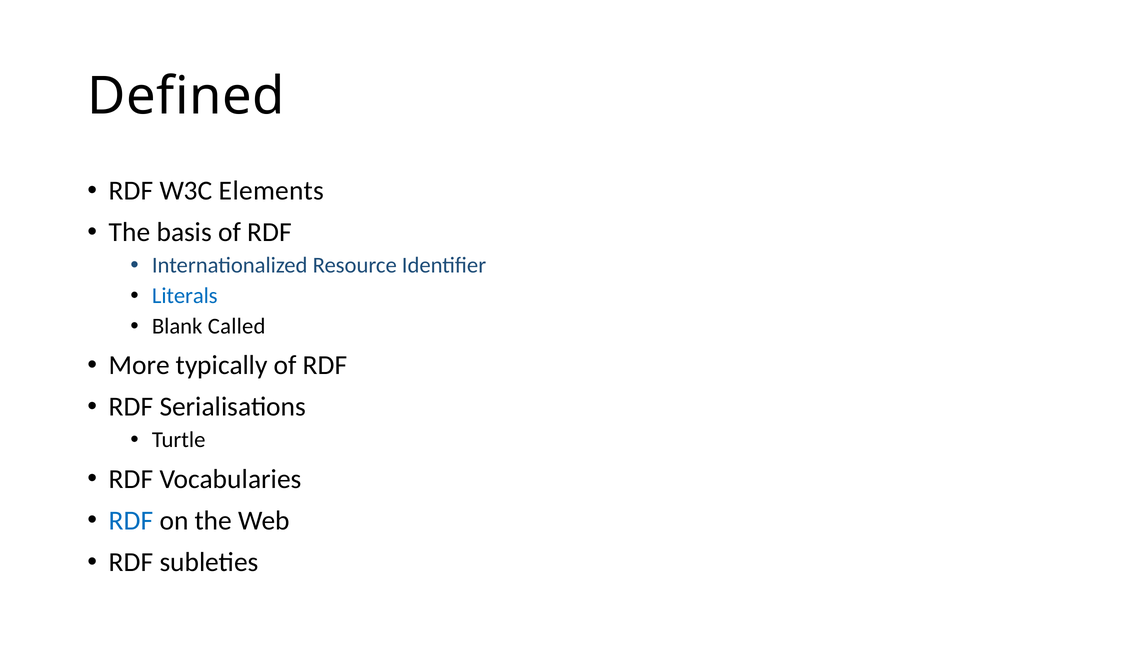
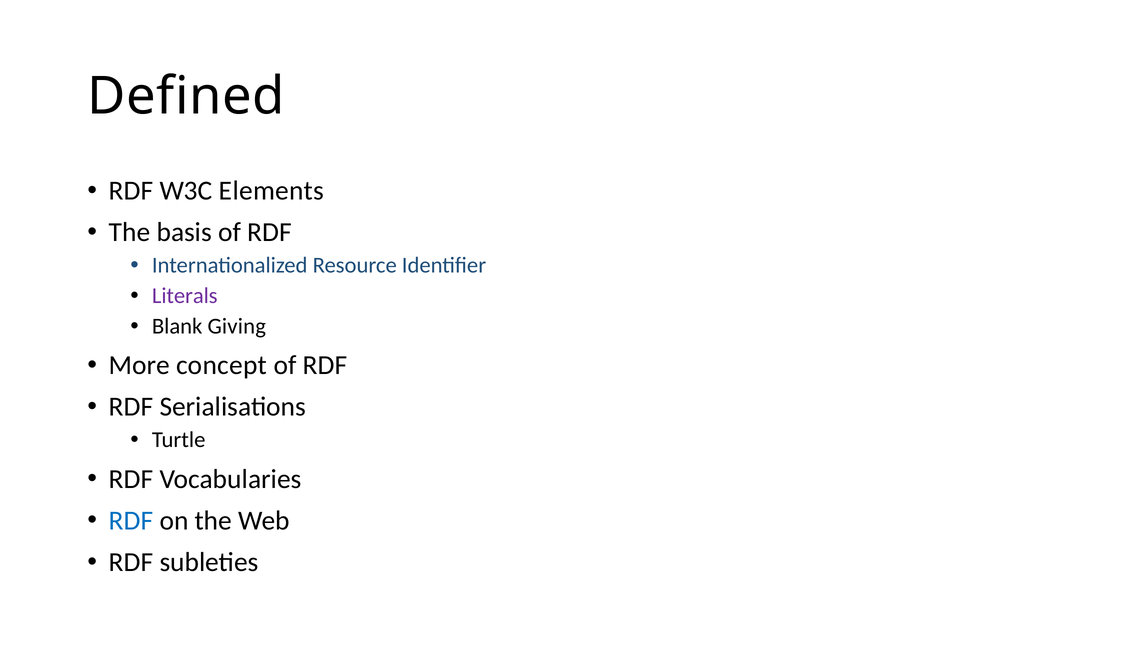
Literals colour: blue -> purple (185, 296)
Called: Called -> Giving (237, 326)
typically: typically -> concept (222, 365)
